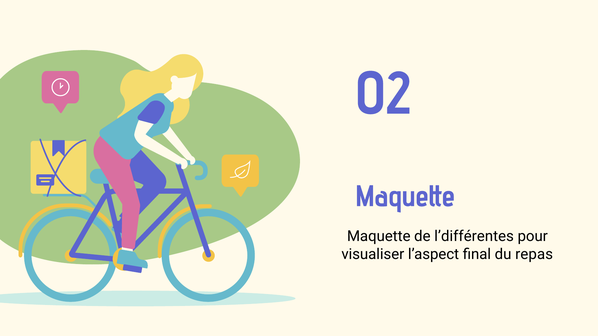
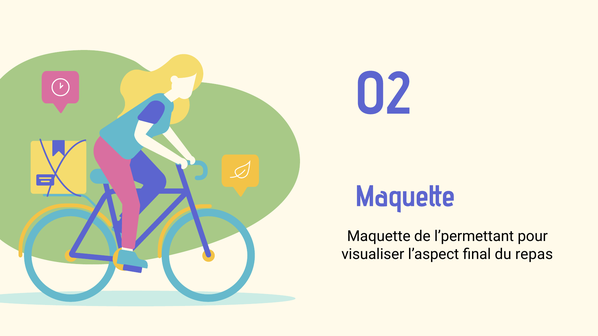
l’différentes: l’différentes -> l’permettant (474, 237)
